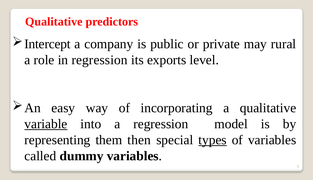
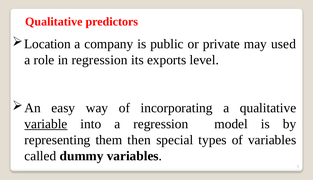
Intercept: Intercept -> Location (47, 44)
rural: rural -> used (283, 44)
types underline: present -> none (213, 140)
